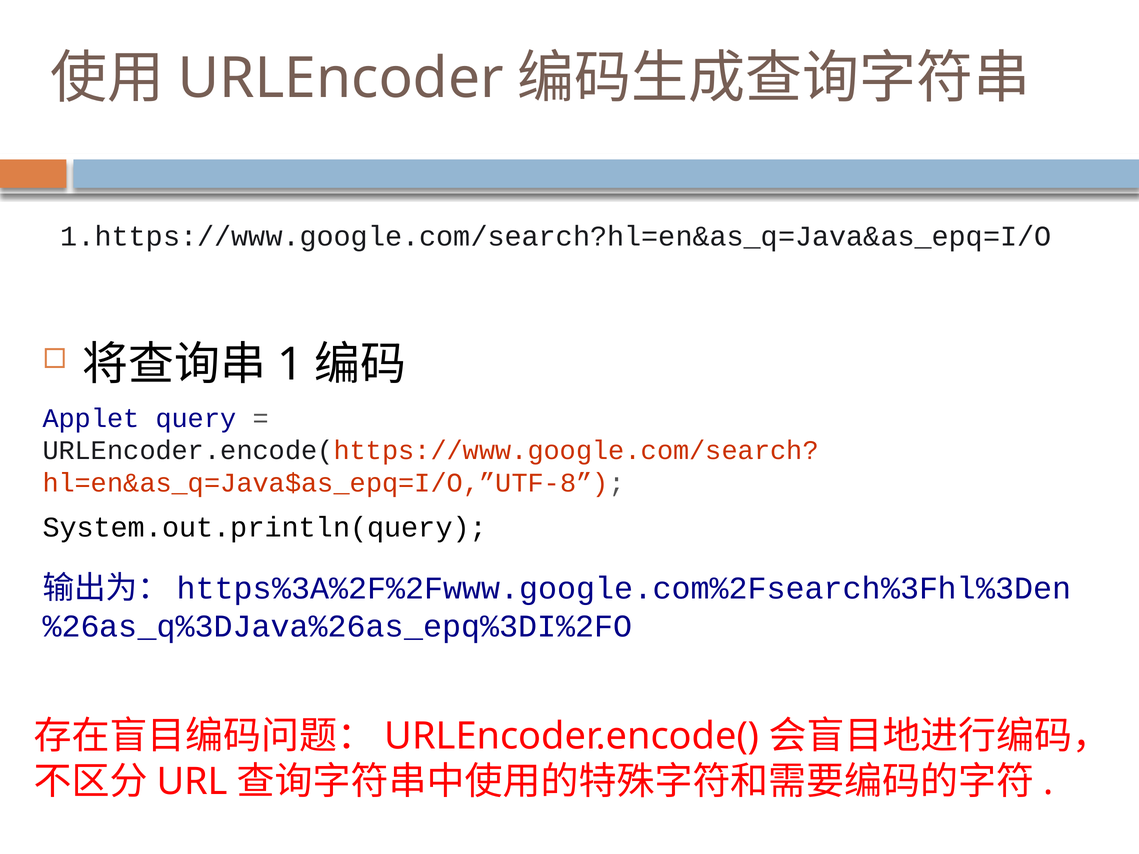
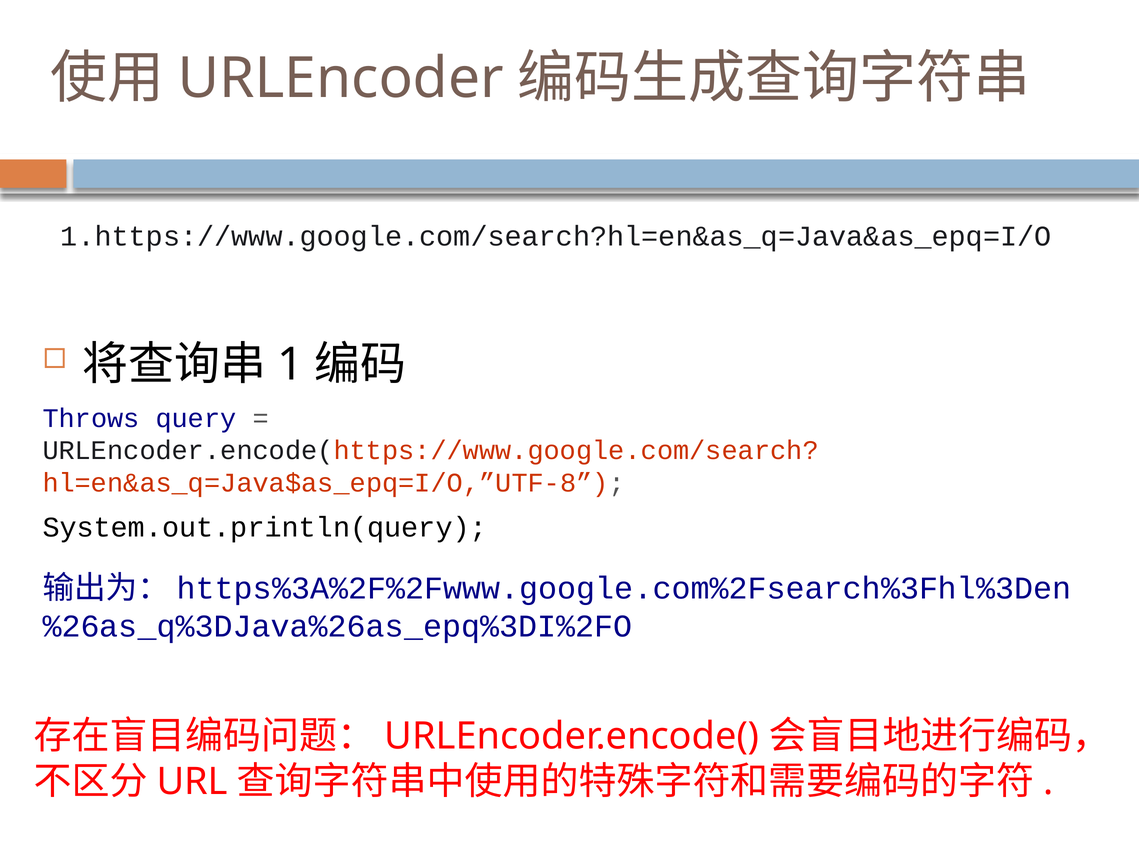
Applet: Applet -> Throws (91, 418)
